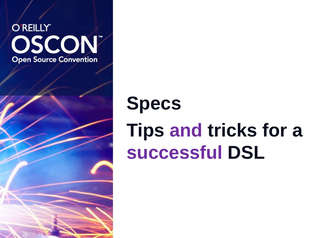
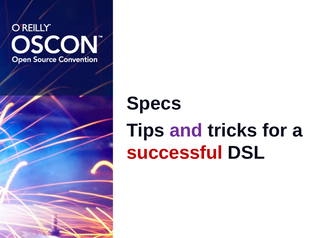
successful colour: purple -> red (175, 153)
